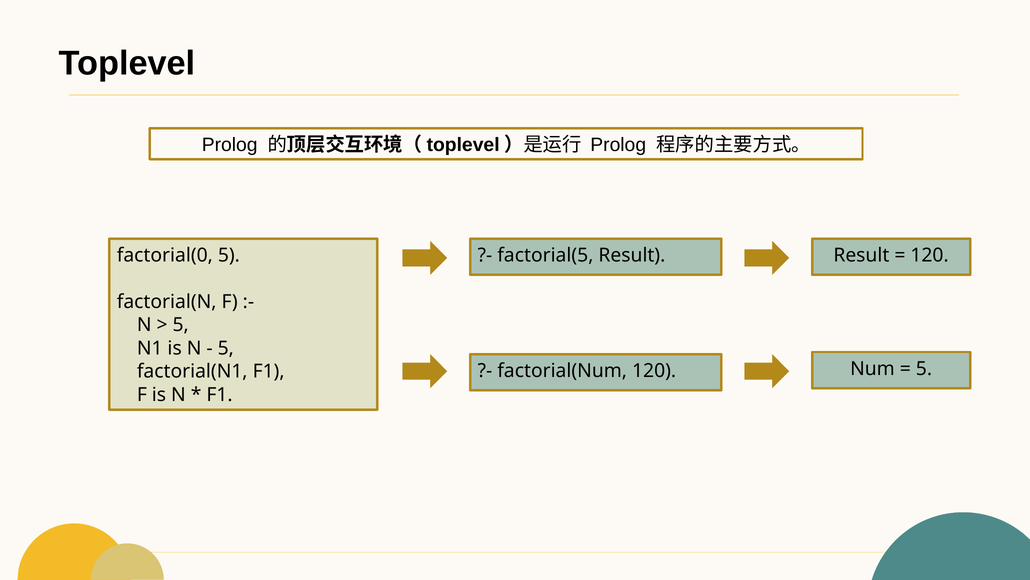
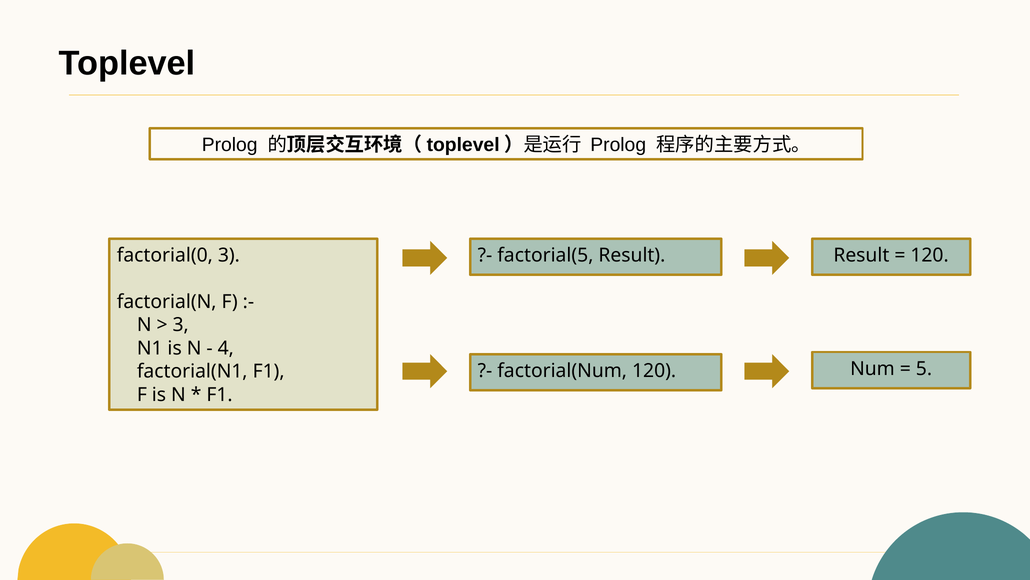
factorial(0 5: 5 -> 3 (229, 255)
5: 5 -> 3 (181, 325)
5: 5 -> 4 (226, 348)
